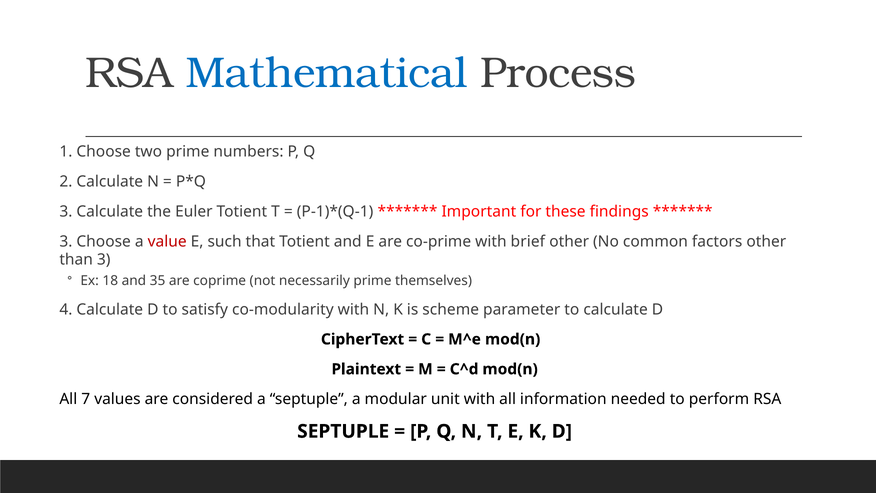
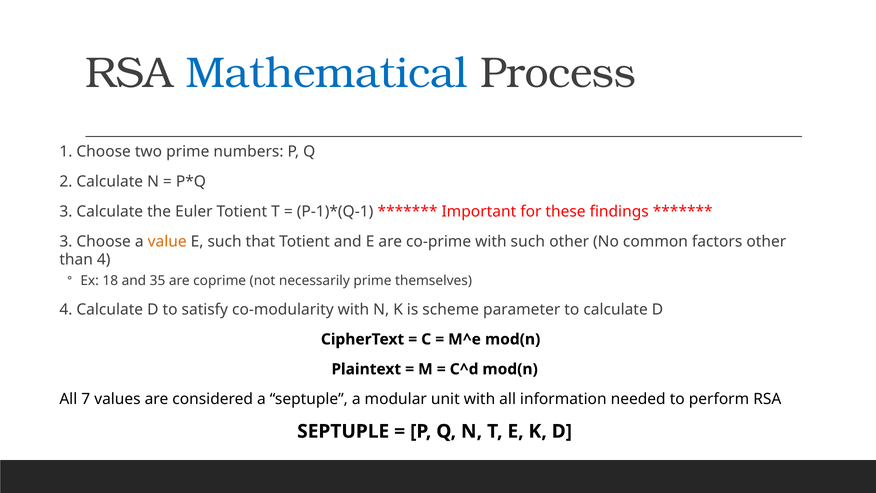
value colour: red -> orange (167, 241)
with brief: brief -> such (528, 241)
than 3: 3 -> 4 (104, 260)
